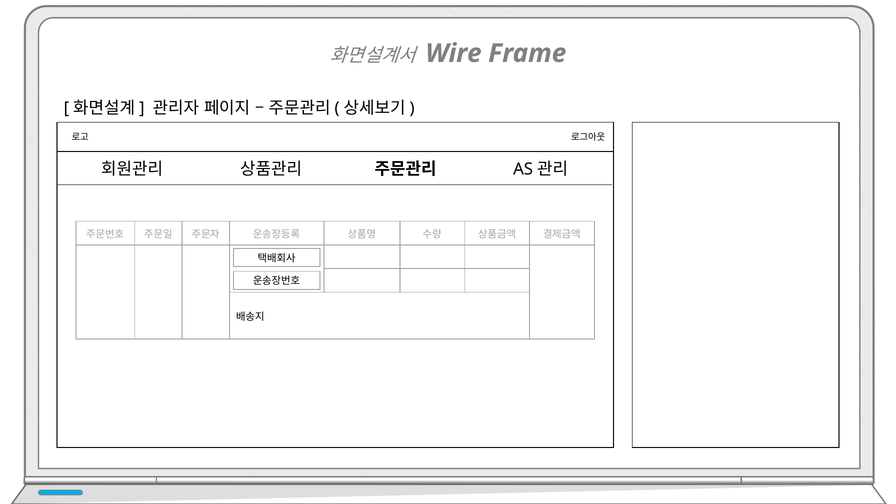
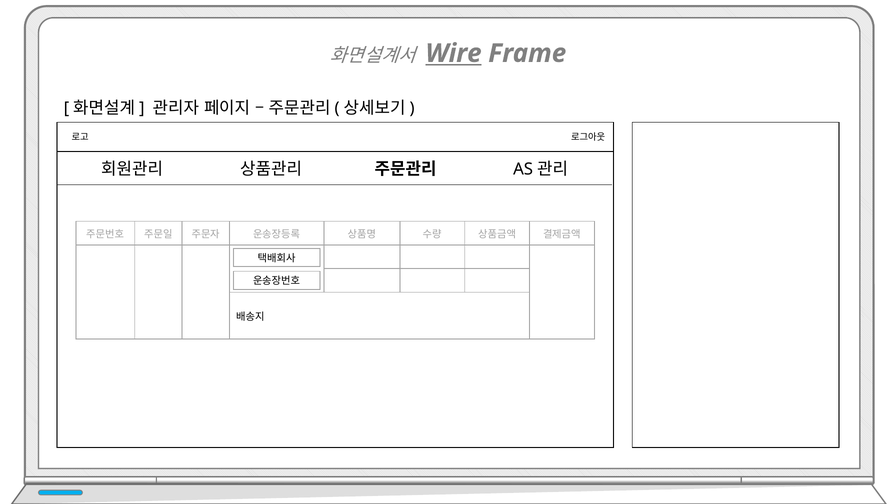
Wire underline: none -> present (454, 53)
